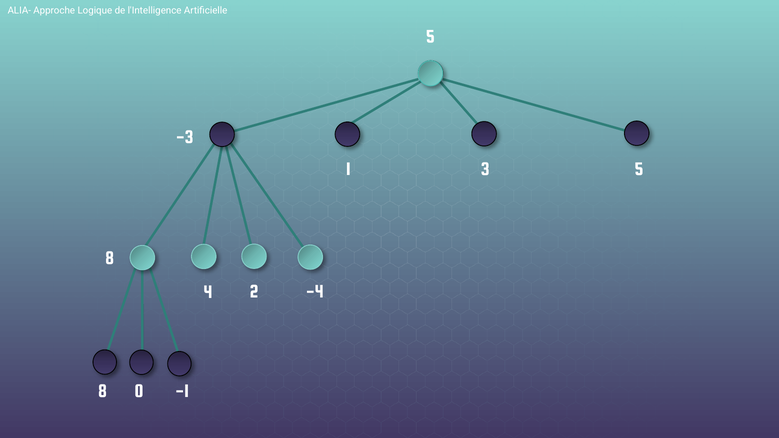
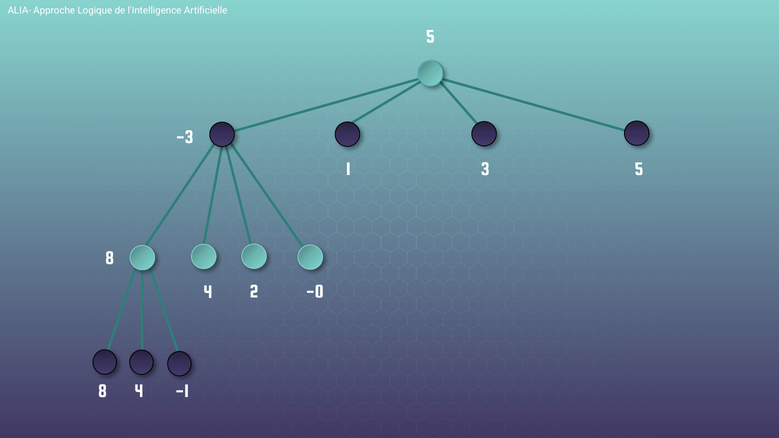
-4: -4 -> -0 (315, 292)
8 0: 0 -> 4 (139, 391)
